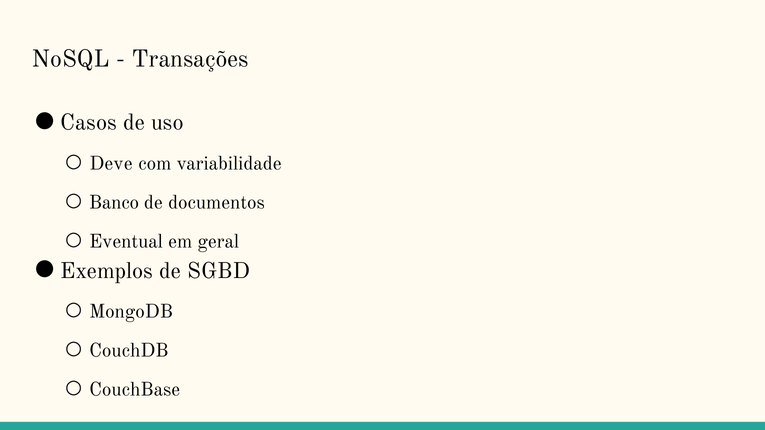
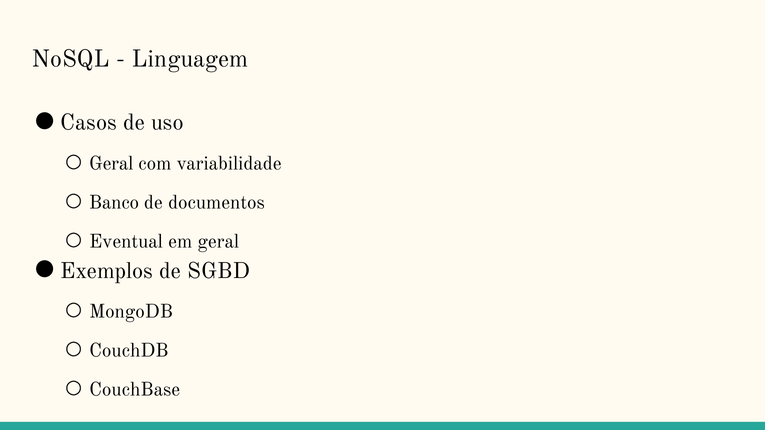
Transações: Transações -> Linguagem (190, 59)
Deve: Deve -> Geral (111, 164)
